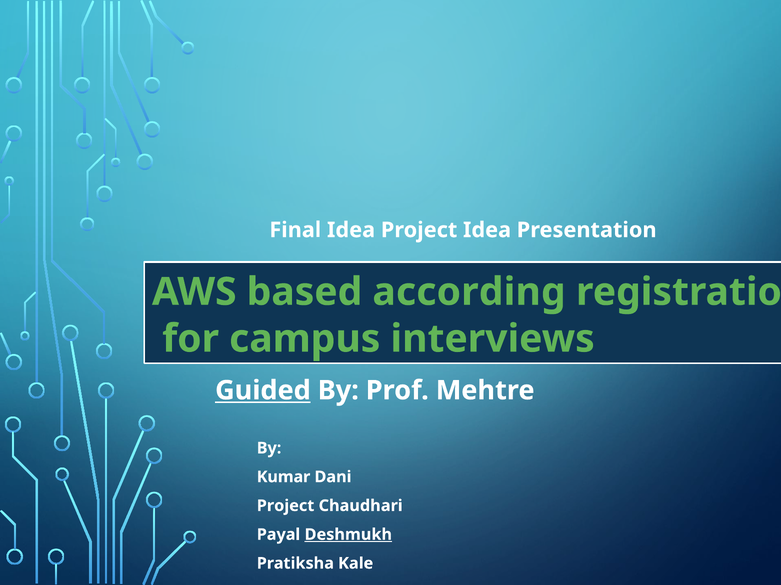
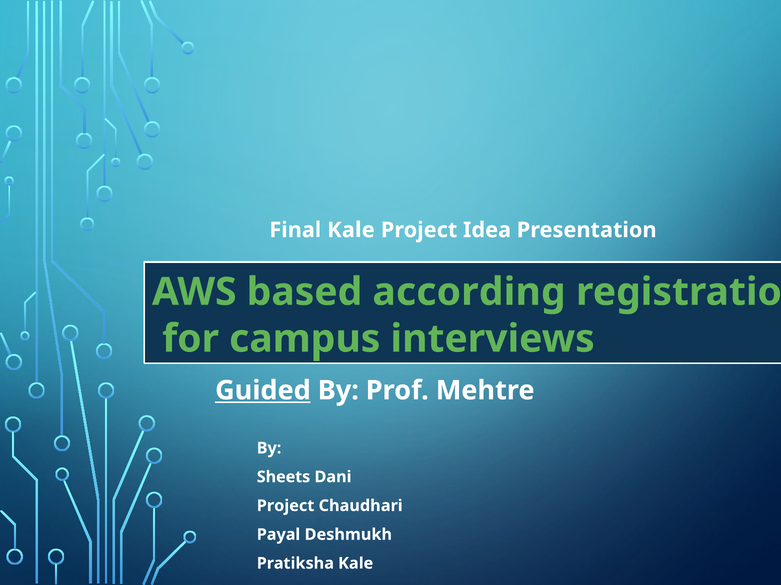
Final Idea: Idea -> Kale (351, 230)
Kumar: Kumar -> Sheets (284, 477)
Deshmukh underline: present -> none (348, 535)
